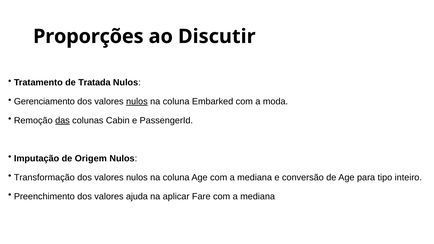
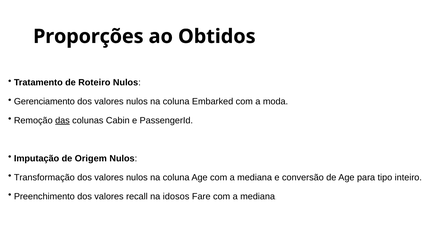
Discutir: Discutir -> Obtidos (217, 36)
Tratada: Tratada -> Roteiro (94, 83)
nulos underline: present -> none (137, 102)
ajuda: ajuda -> recall (137, 197)
aplicar: aplicar -> idosos (176, 197)
